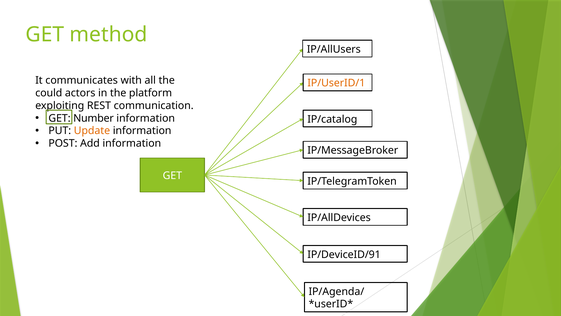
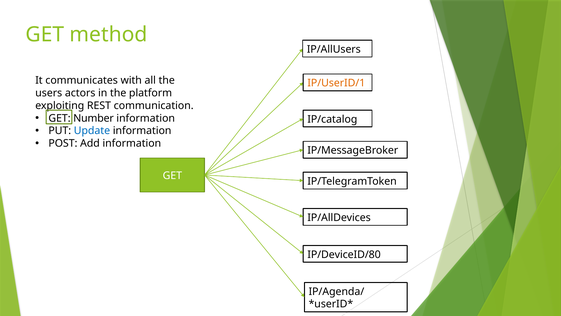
could: could -> users (49, 93)
Update colour: orange -> blue (92, 131)
IP/DeviceID/91: IP/DeviceID/91 -> IP/DeviceID/80 (344, 254)
